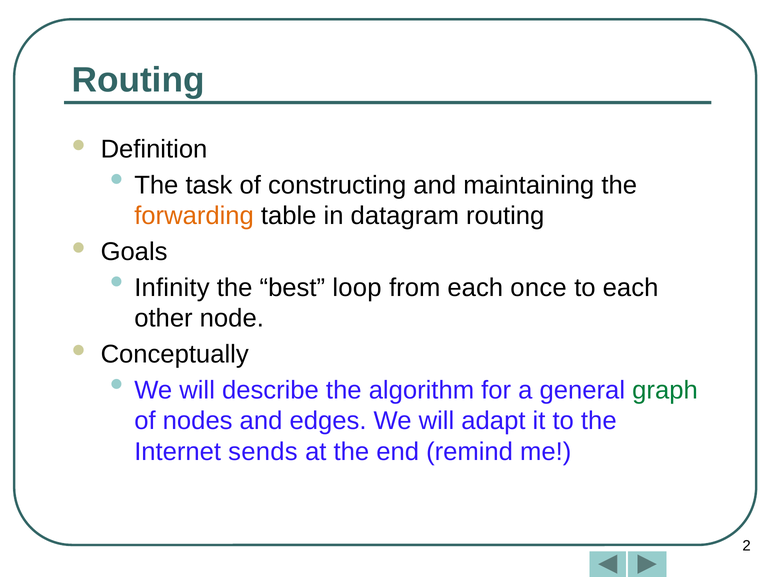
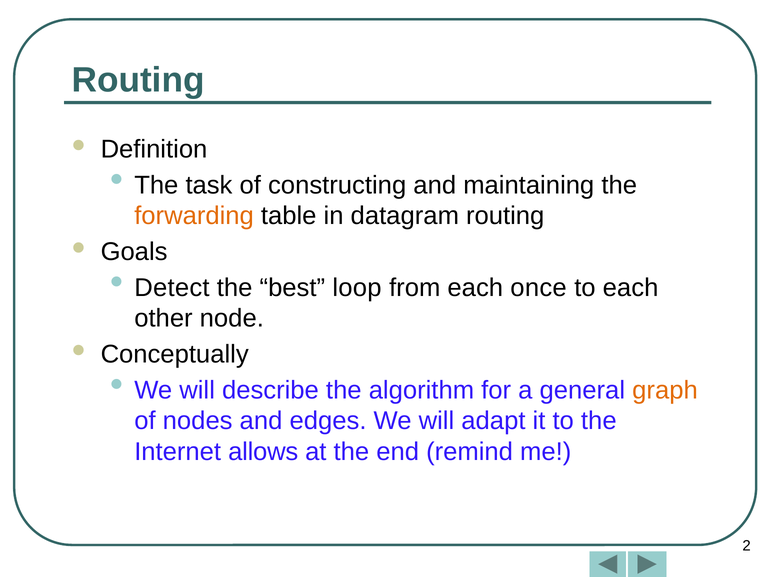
Infinity: Infinity -> Detect (172, 288)
graph colour: green -> orange (665, 390)
sends: sends -> allows (263, 452)
